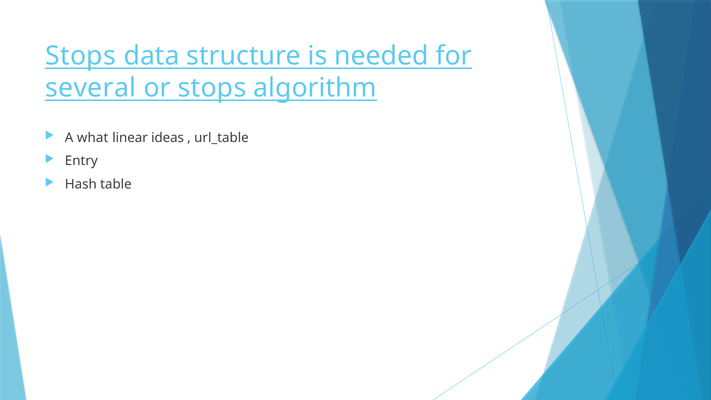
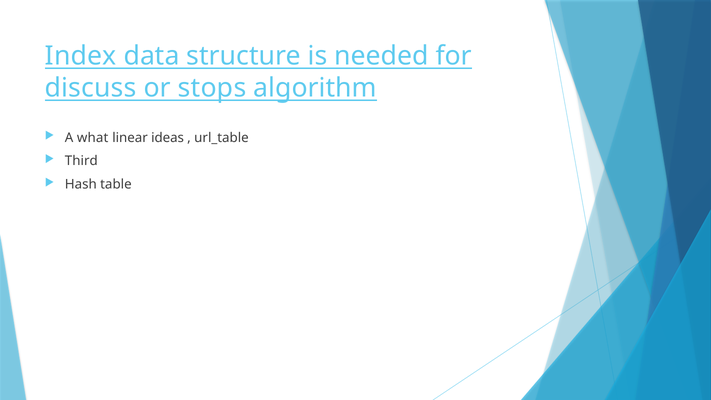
Stops: Stops -> Index (81, 56)
several: several -> discuss (91, 88)
Entry: Entry -> Third (81, 161)
